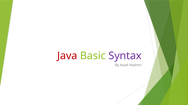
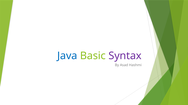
Java colour: red -> blue (67, 56)
